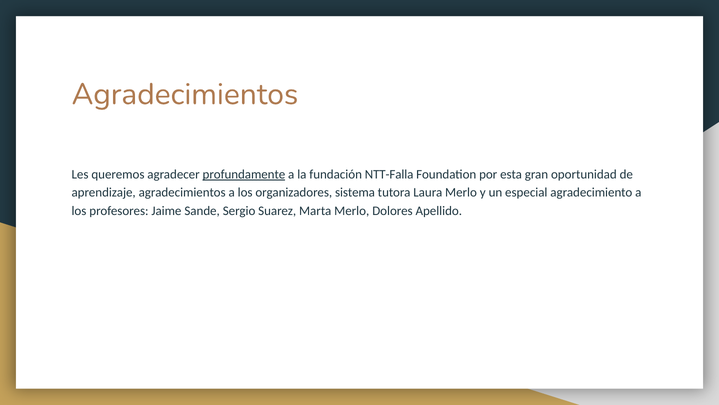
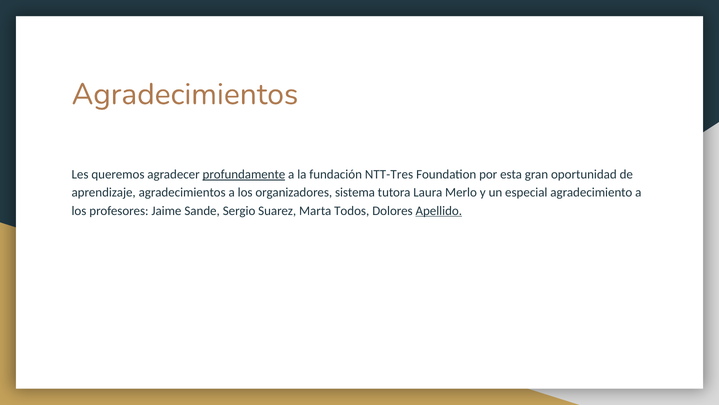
NTT-Falla: NTT-Falla -> NTT-Tres (389, 174)
Marta Merlo: Merlo -> Todos (352, 210)
Apellido underline: none -> present (439, 210)
